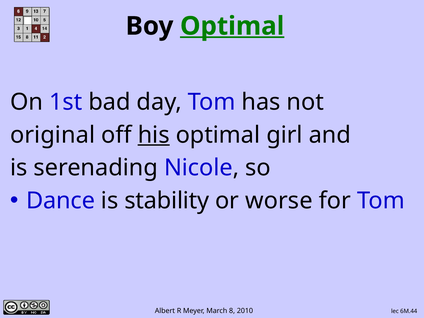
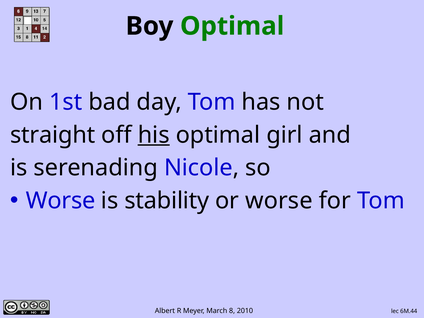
Optimal underline: present -> none (232, 26)
original: original -> straight (53, 135)
Dance: Dance -> Worse (61, 201)
